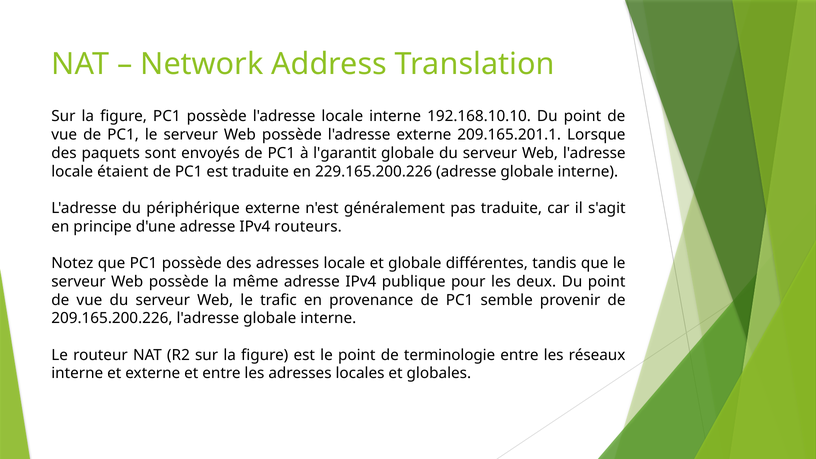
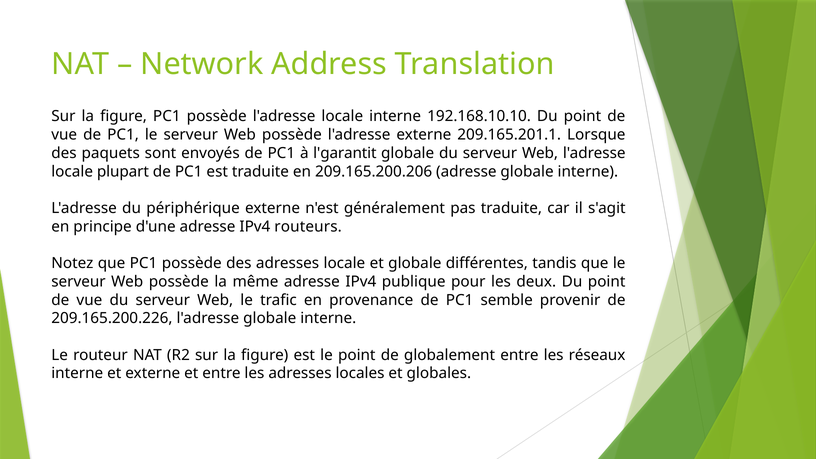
étaient: étaient -> plupart (123, 171)
229.165.200.226: 229.165.200.226 -> 209.165.200.206 (374, 171)
terminologie: terminologie -> globalement (450, 355)
